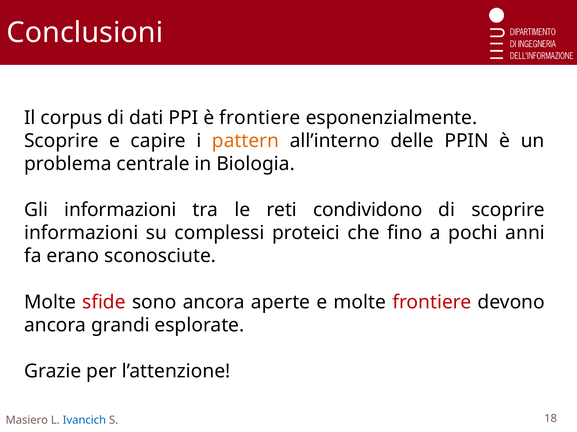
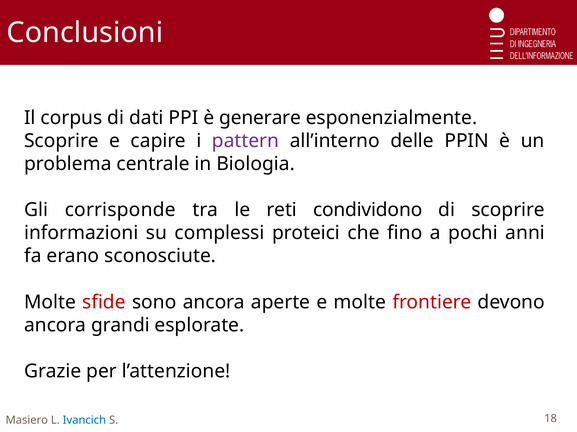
è frontiere: frontiere -> generare (260, 118)
pattern colour: orange -> purple (246, 141)
Gli informazioni: informazioni -> corrisponde (120, 210)
